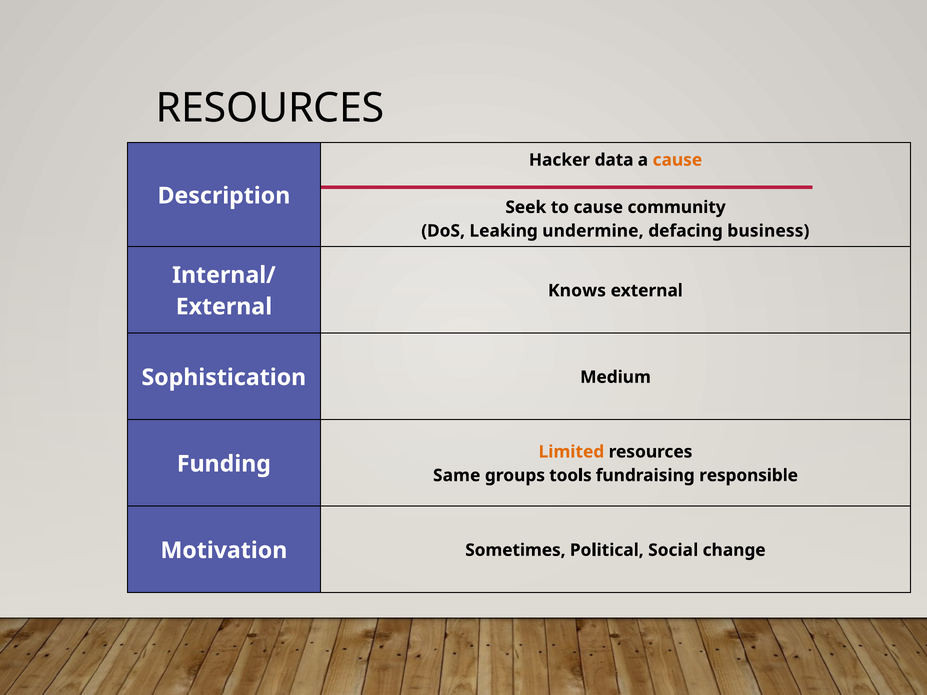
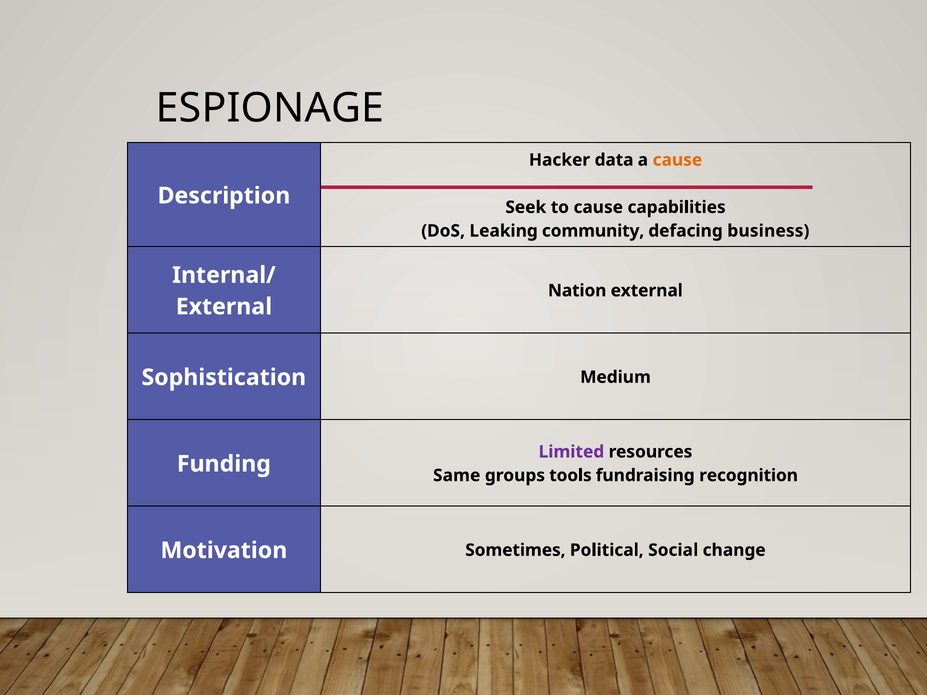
RESOURCES: RESOURCES -> ESPIONAGE (270, 108)
community: community -> capabilities (677, 207)
undermine: undermine -> community (593, 231)
Knows: Knows -> Nation (577, 291)
Limited colour: orange -> purple (571, 452)
responsible: responsible -> recognition (749, 476)
